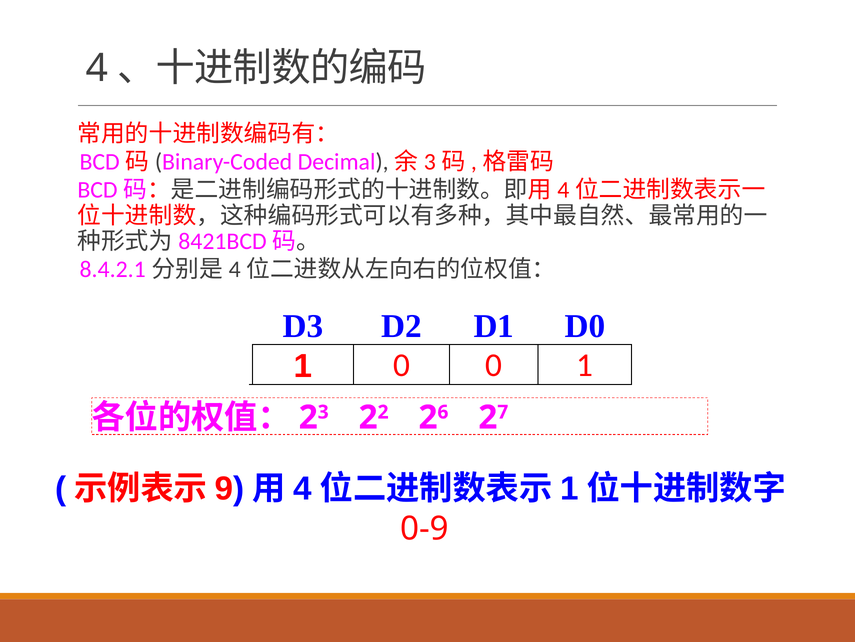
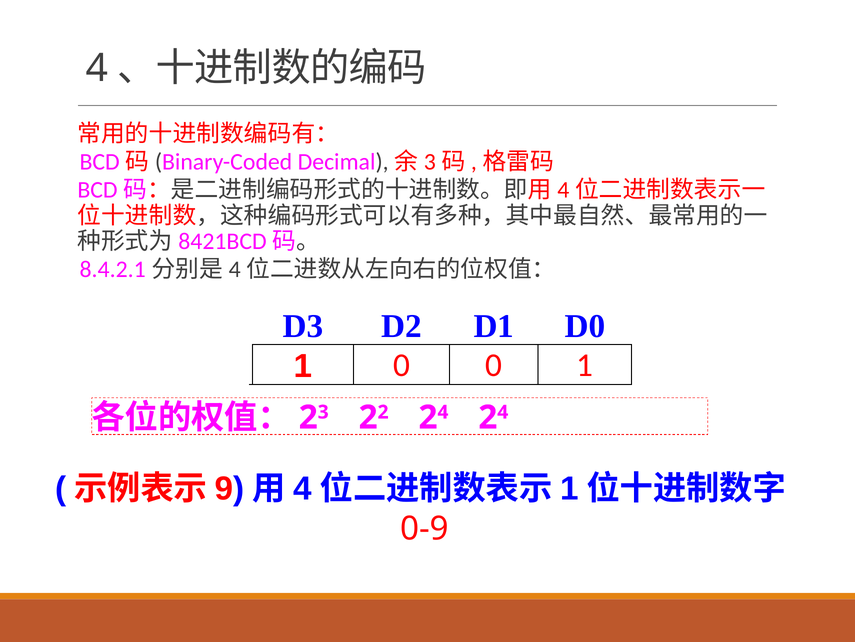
6: 6 -> 4 (443, 412)
7: 7 -> 4 (503, 412)
